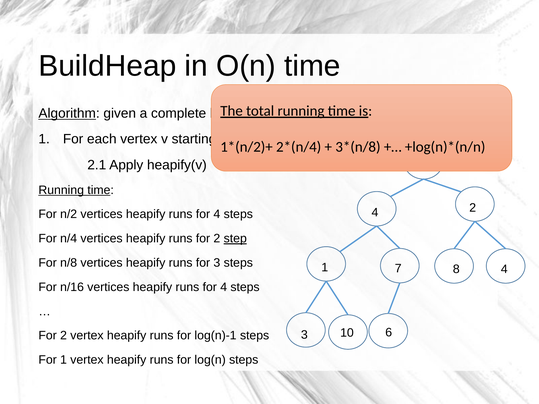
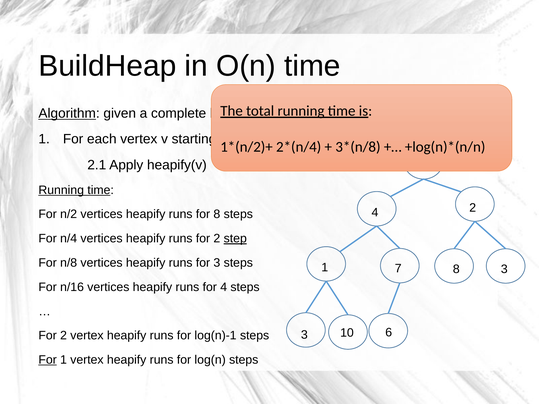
4: 4 -> 8 (217, 214)
8 4: 4 -> 3 (504, 269)
For underline: none -> present (48, 360)
